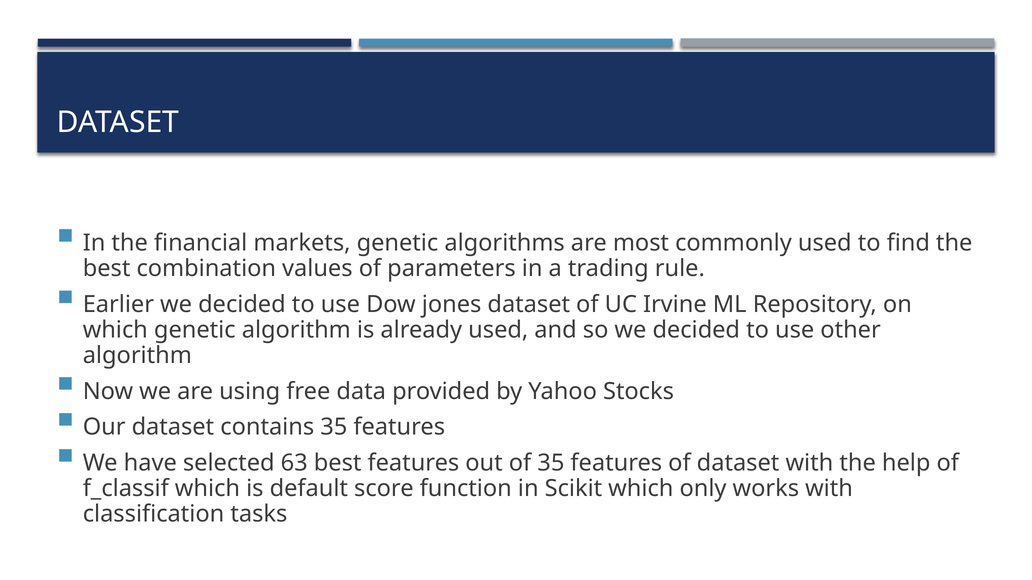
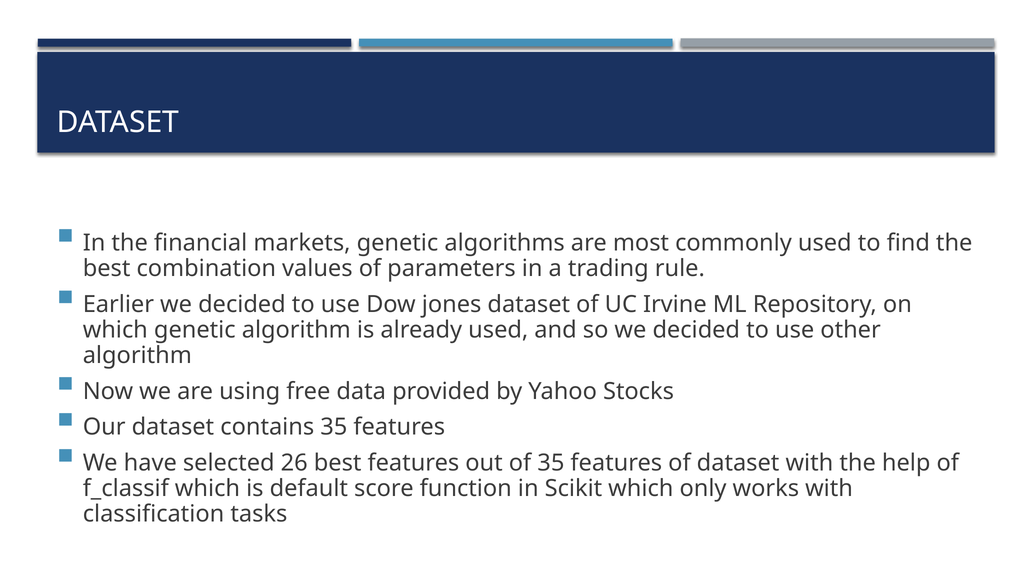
63: 63 -> 26 (294, 463)
